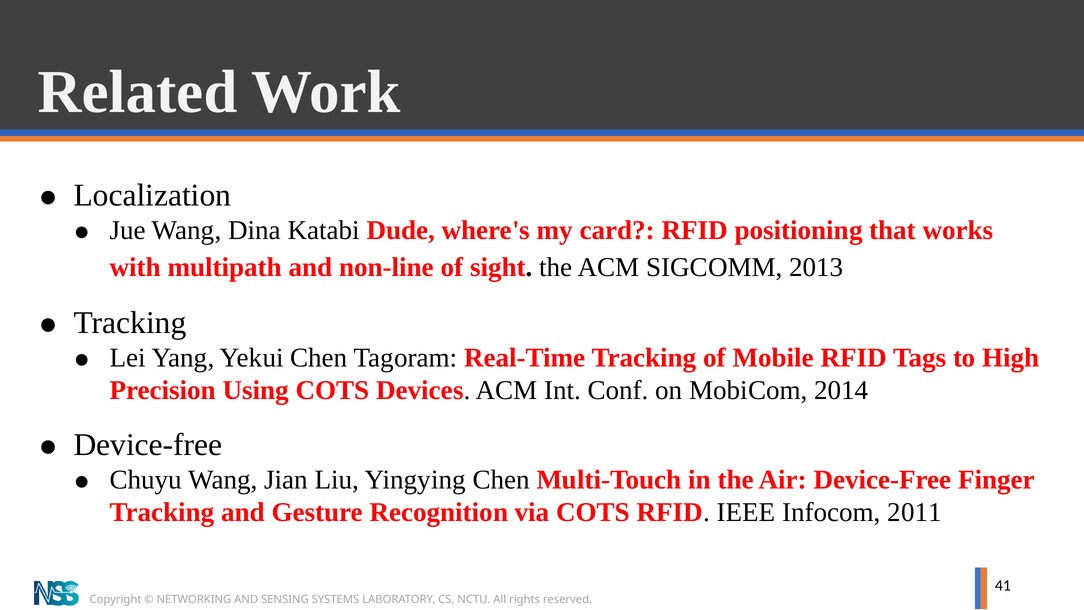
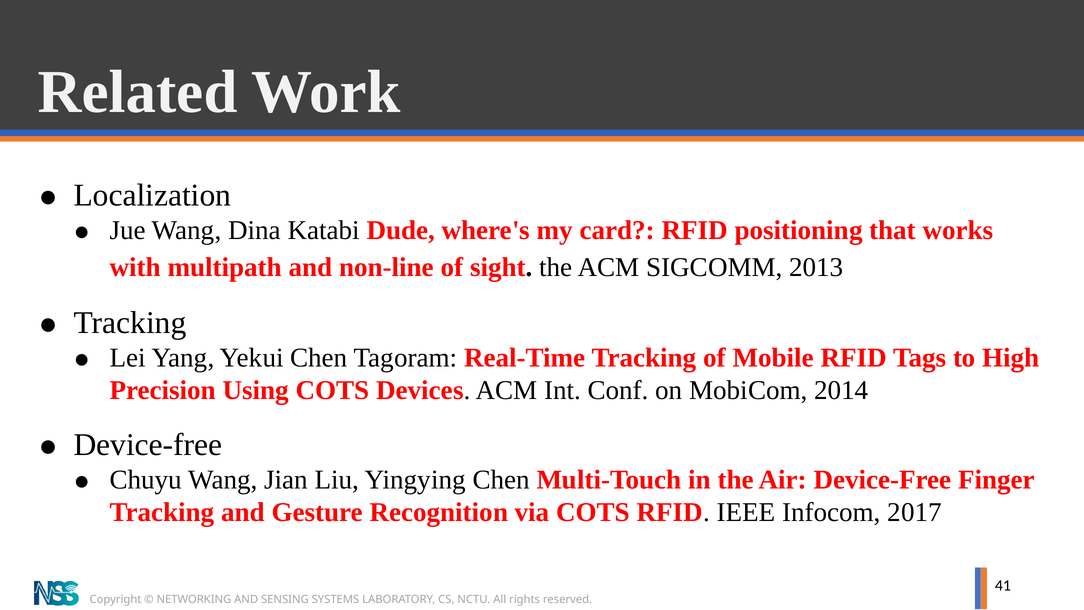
2011: 2011 -> 2017 (915, 512)
